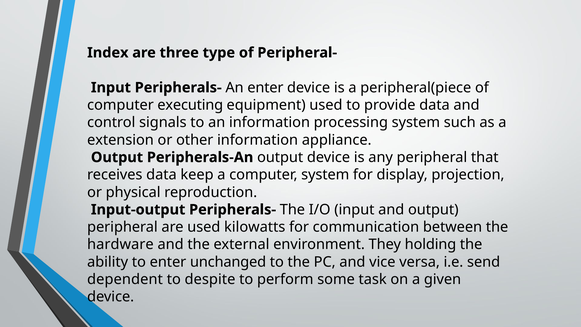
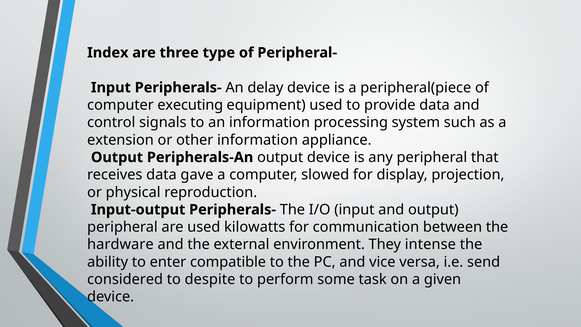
An enter: enter -> delay (265, 88)
keep: keep -> gave (197, 175)
computer system: system -> slowed (325, 175)
holding: holding -> intense (430, 244)
unchanged: unchanged -> compatible (228, 262)
dependent: dependent -> considered (125, 279)
